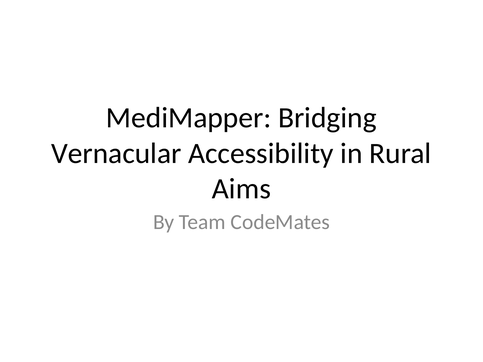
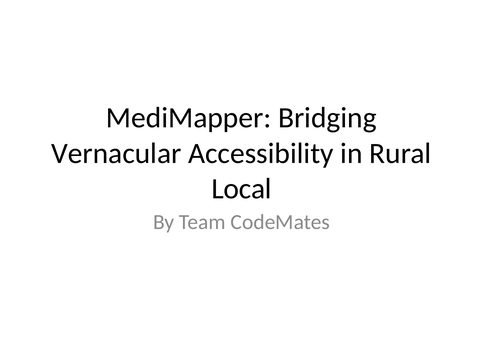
Aims: Aims -> Local (242, 189)
